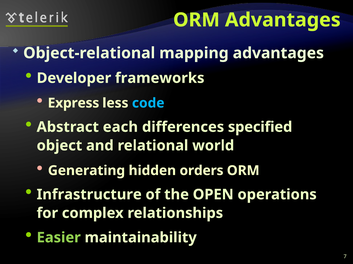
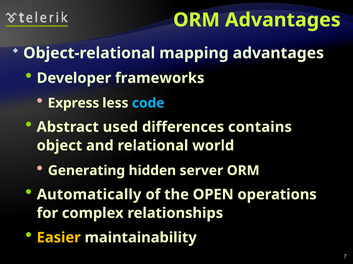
each: each -> used (120, 127)
specified: specified -> contains (260, 127)
orders: orders -> server (201, 171)
Infrastructure: Infrastructure -> Automatically (89, 195)
Easier colour: light green -> yellow (59, 238)
